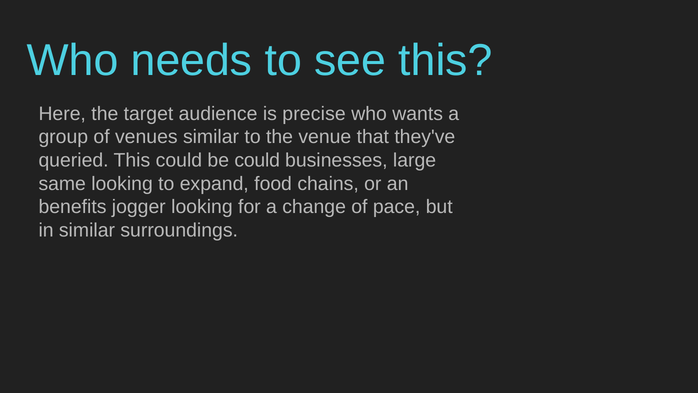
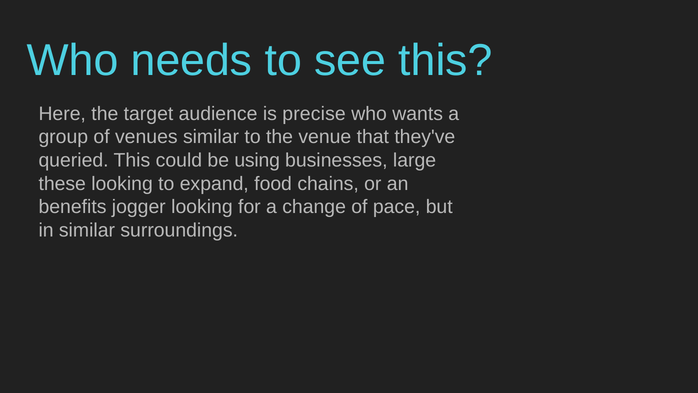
be could: could -> using (257, 160)
same: same -> these (62, 183)
